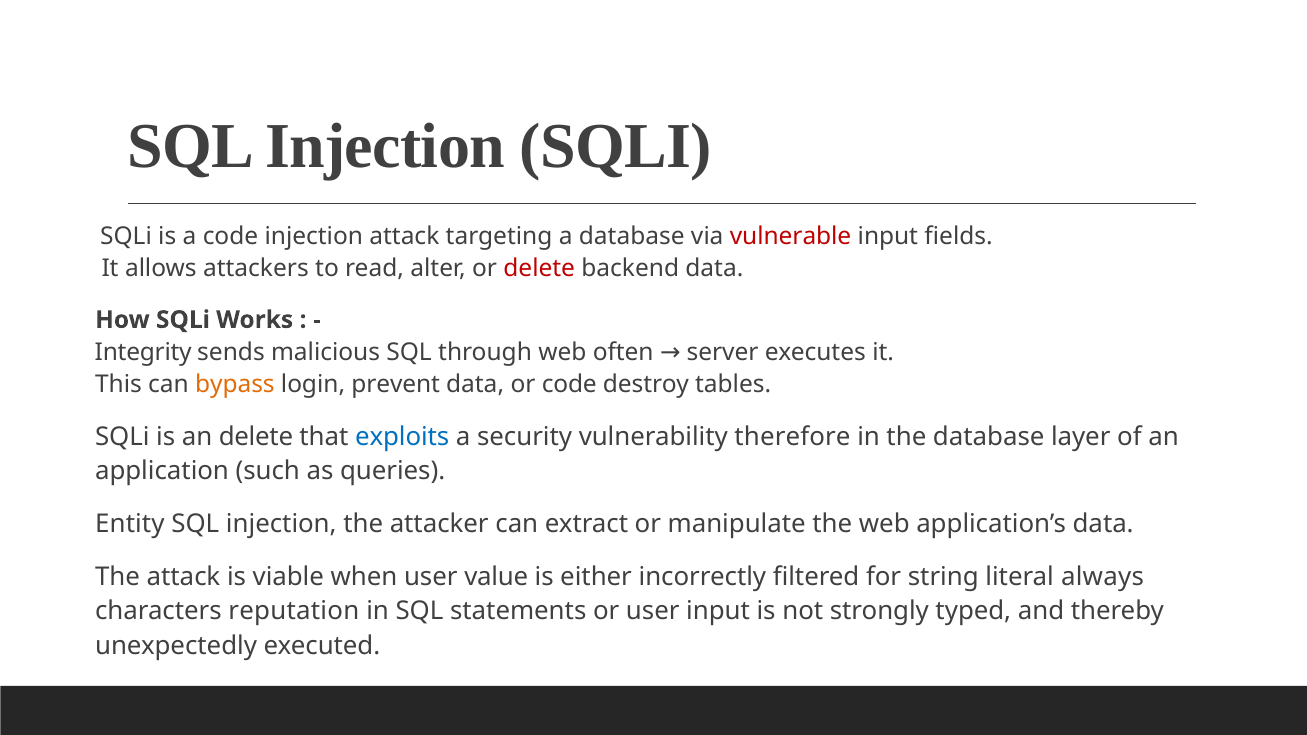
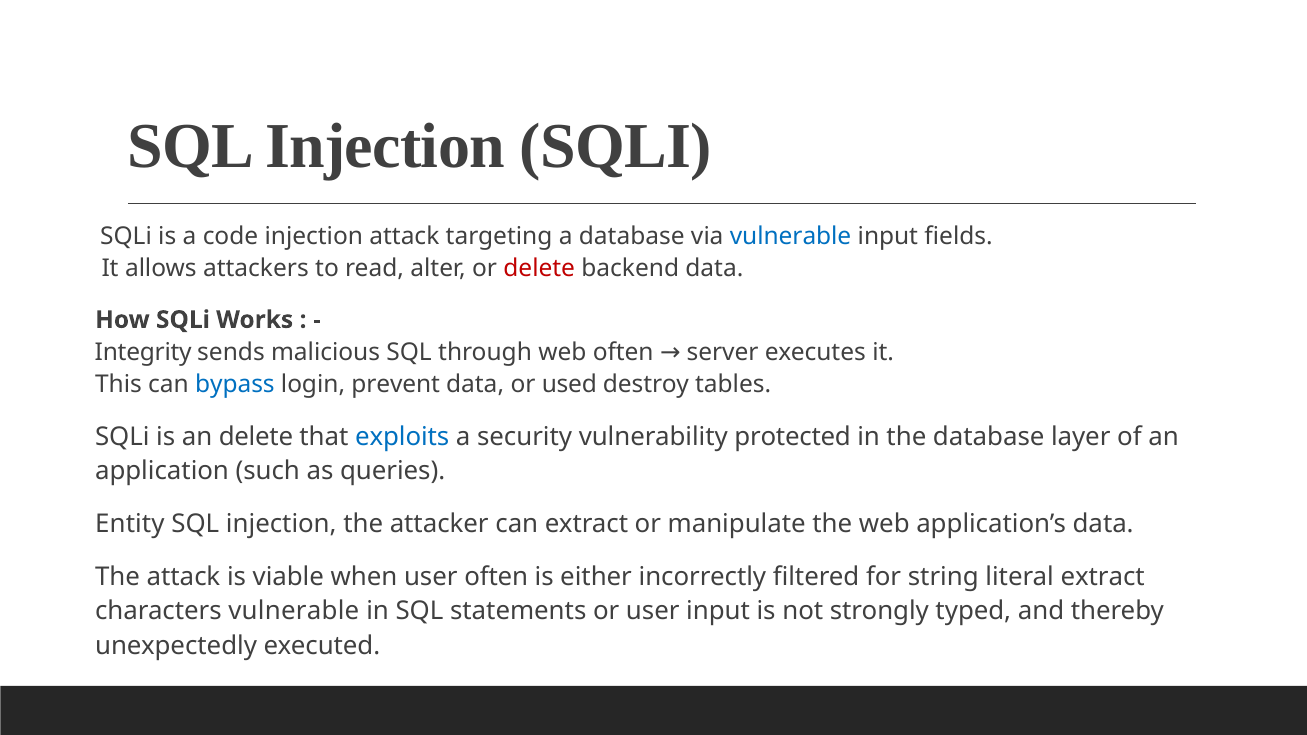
vulnerable colour: red -> blue (791, 236)
bypass colour: orange -> blue (235, 385)
or code: code -> used (569, 385)
therefore: therefore -> protected (793, 437)
user value: value -> often (496, 577)
literal always: always -> extract (1103, 577)
characters reputation: reputation -> vulnerable (294, 612)
